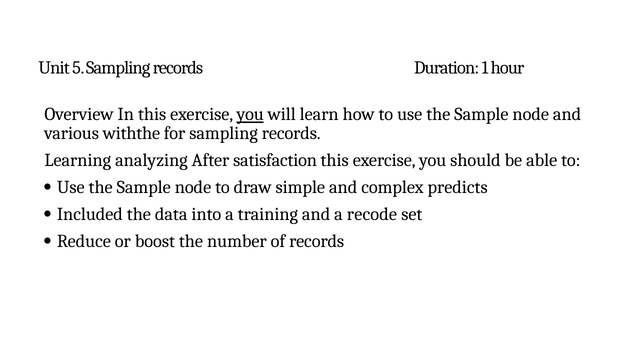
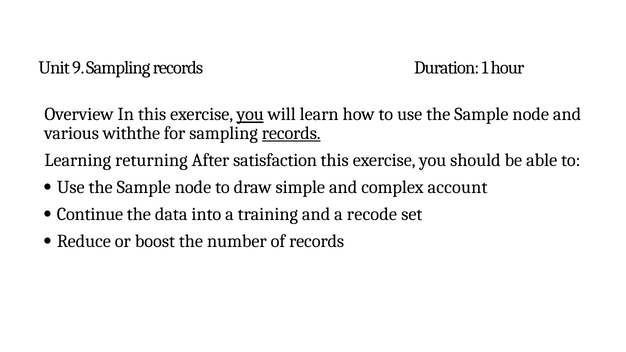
5: 5 -> 9 (78, 68)
records underline: none -> present (291, 133)
analyzing: analyzing -> returning (151, 160)
predicts: predicts -> account (458, 187)
Included: Included -> Continue (90, 214)
